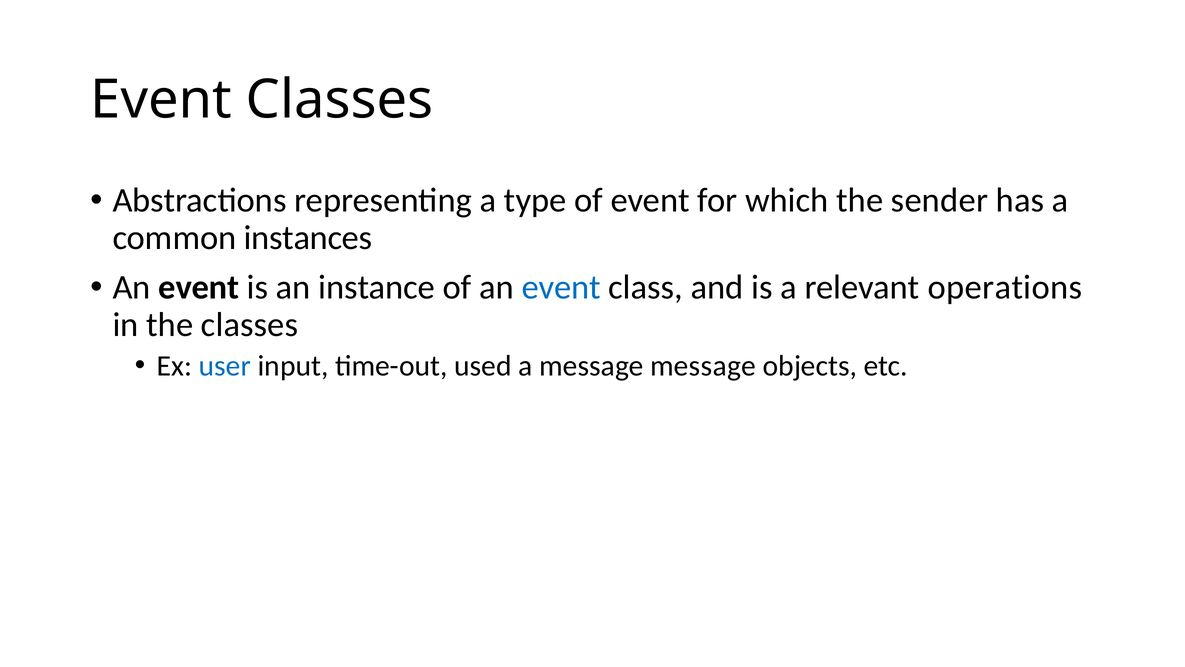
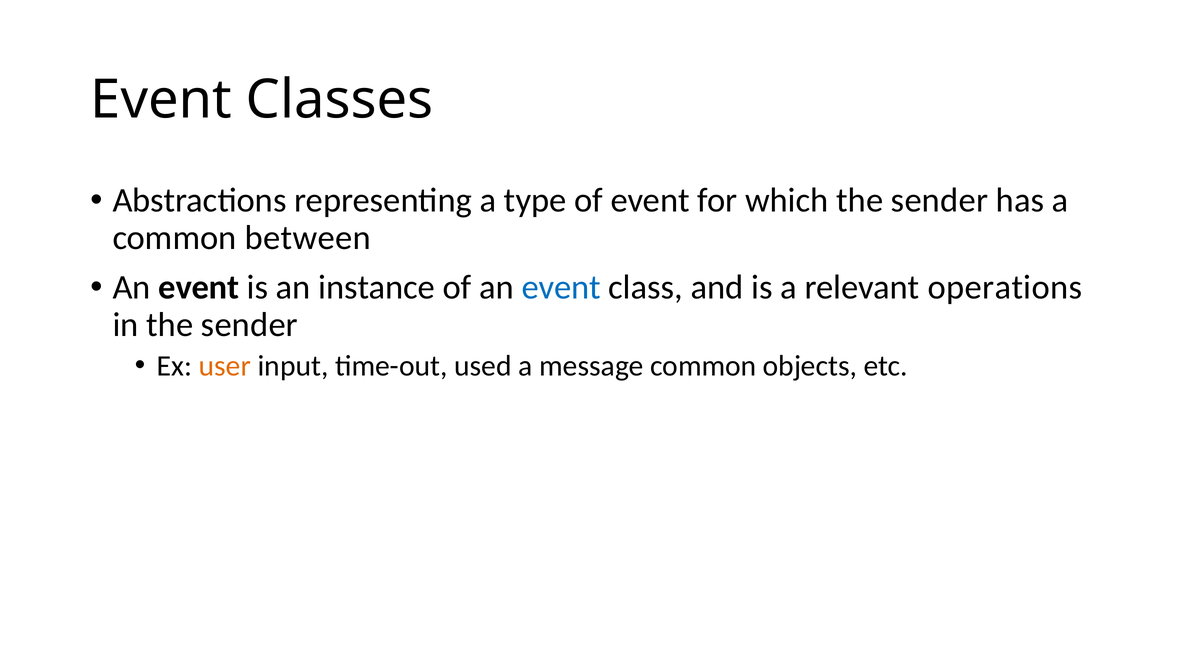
instances: instances -> between (308, 238)
in the classes: classes -> sender (249, 325)
user colour: blue -> orange (225, 366)
message message: message -> common (703, 366)
